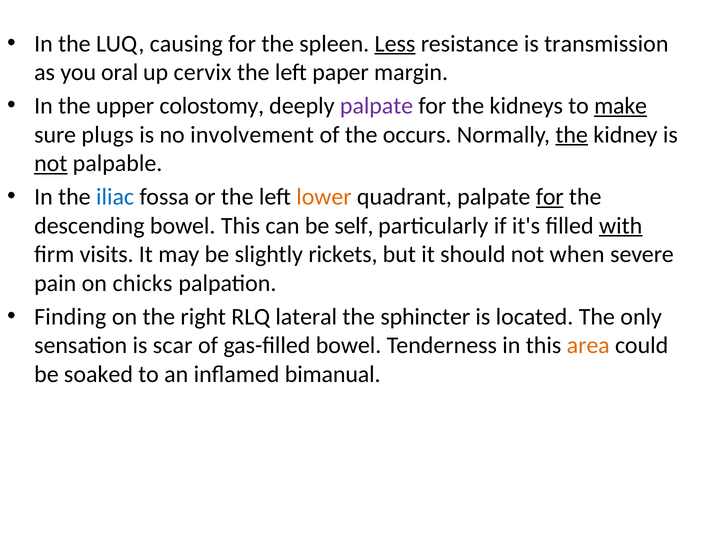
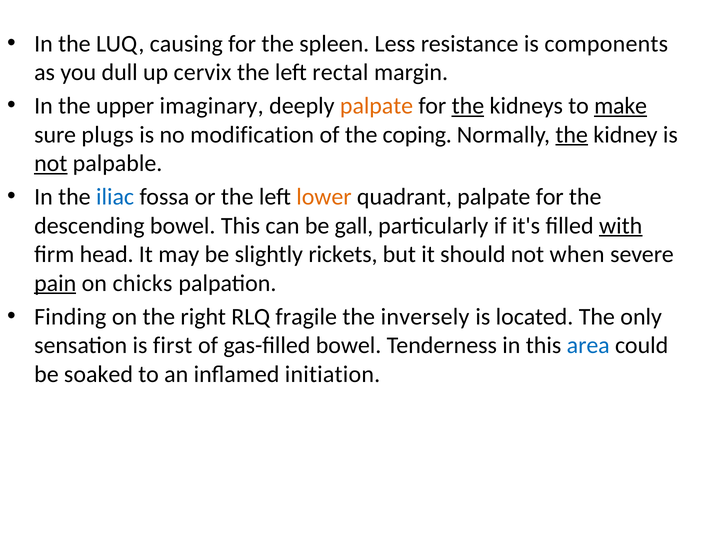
Less underline: present -> none (395, 44)
transmission: transmission -> components (606, 44)
oral: oral -> dull (120, 72)
paper: paper -> rectal (340, 72)
colostomy: colostomy -> imaginary (212, 106)
palpate colour: purple -> orange (377, 106)
the underline: none -> present (468, 106)
involvement: involvement -> modification (252, 135)
occurs: occurs -> coping (417, 135)
for underline: present -> none (550, 197)
self: self -> gall (354, 226)
visits: visits -> head (107, 255)
pain underline: none -> present (55, 283)
lateral: lateral -> fragile (306, 317)
sphincter: sphincter -> inversely (425, 317)
scar: scar -> first (173, 346)
area colour: orange -> blue (588, 346)
bimanual: bimanual -> initiation (333, 374)
